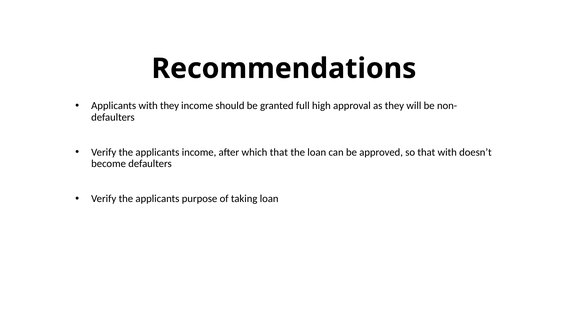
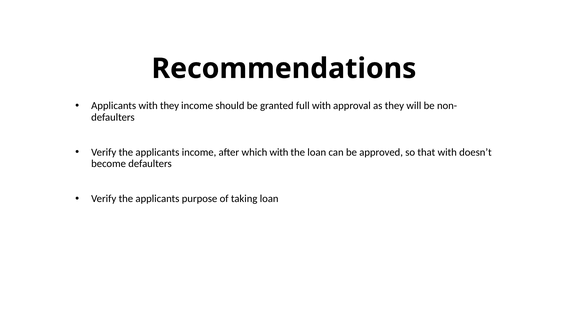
full high: high -> with (321, 106)
which that: that -> with (279, 152)
